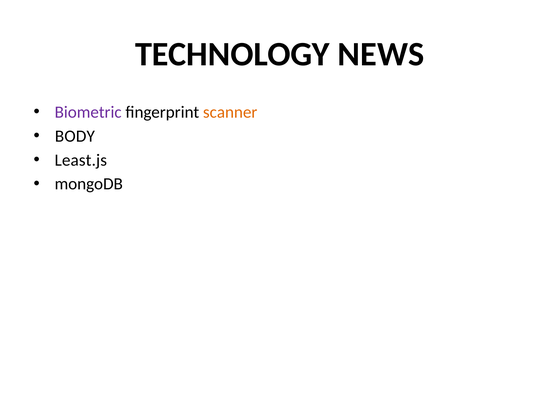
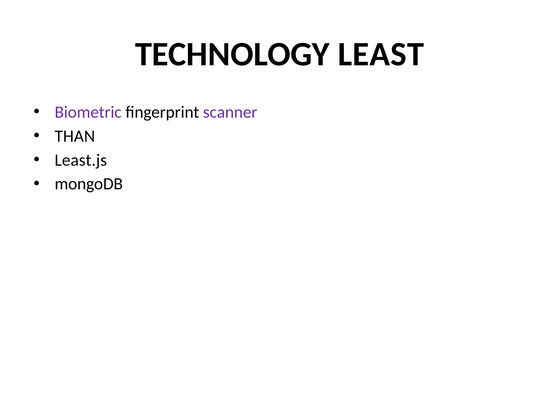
NEWS: NEWS -> LEAST (381, 54)
scanner colour: orange -> purple (230, 112)
BODY: BODY -> THAN (75, 136)
